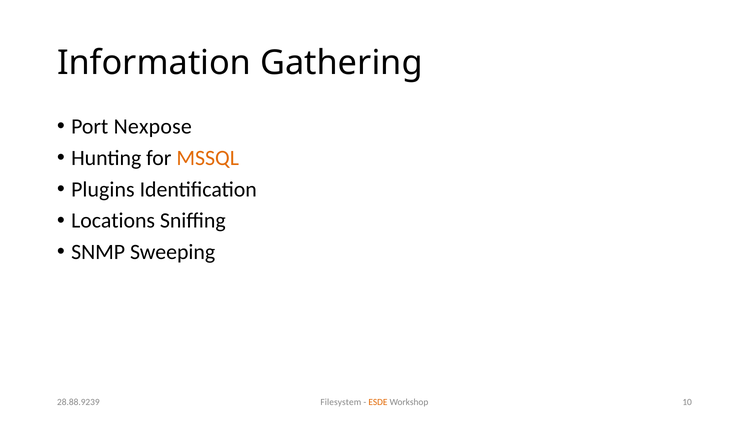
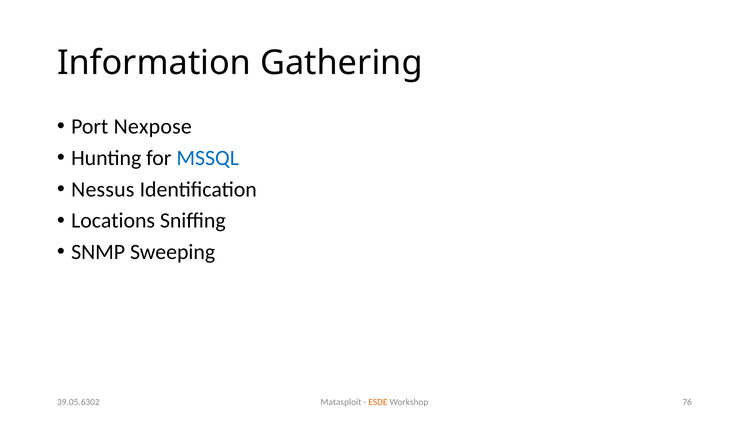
MSSQL colour: orange -> blue (208, 158)
Plugins: Plugins -> Nessus (103, 189)
Filesystem: Filesystem -> Matasploit (341, 402)
10: 10 -> 76 (687, 402)
28.88.9239: 28.88.9239 -> 39.05.6302 (78, 402)
